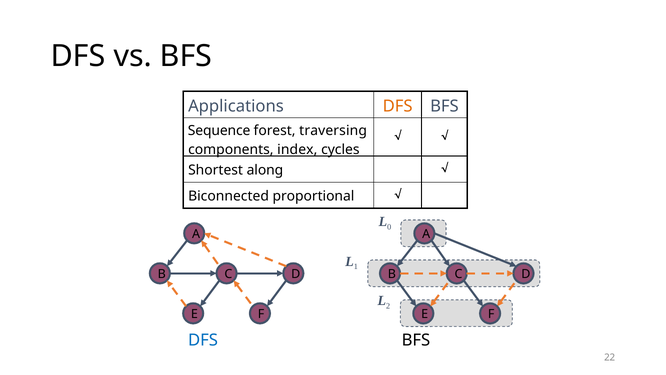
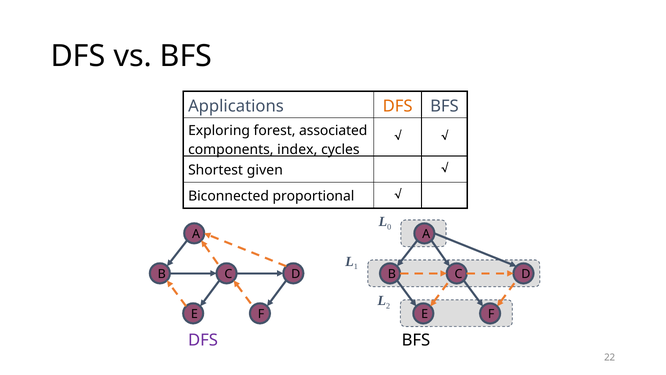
Sequence: Sequence -> Exploring (219, 130)
traversing: traversing -> associated (333, 130)
along: along -> given (265, 170)
DFS colour: blue -> purple (203, 340)
